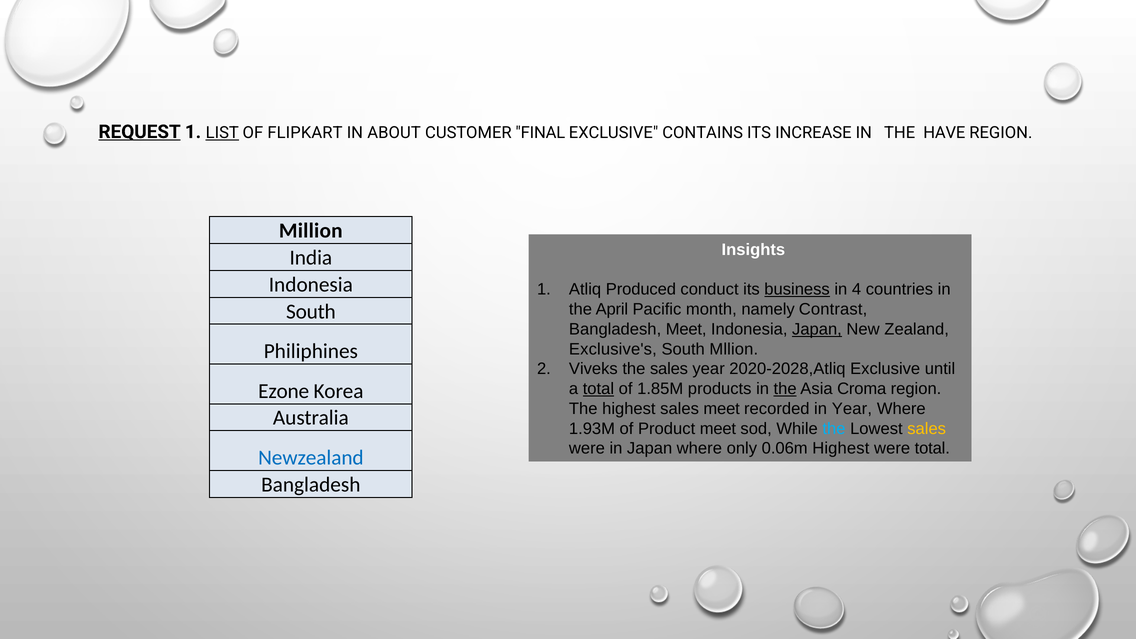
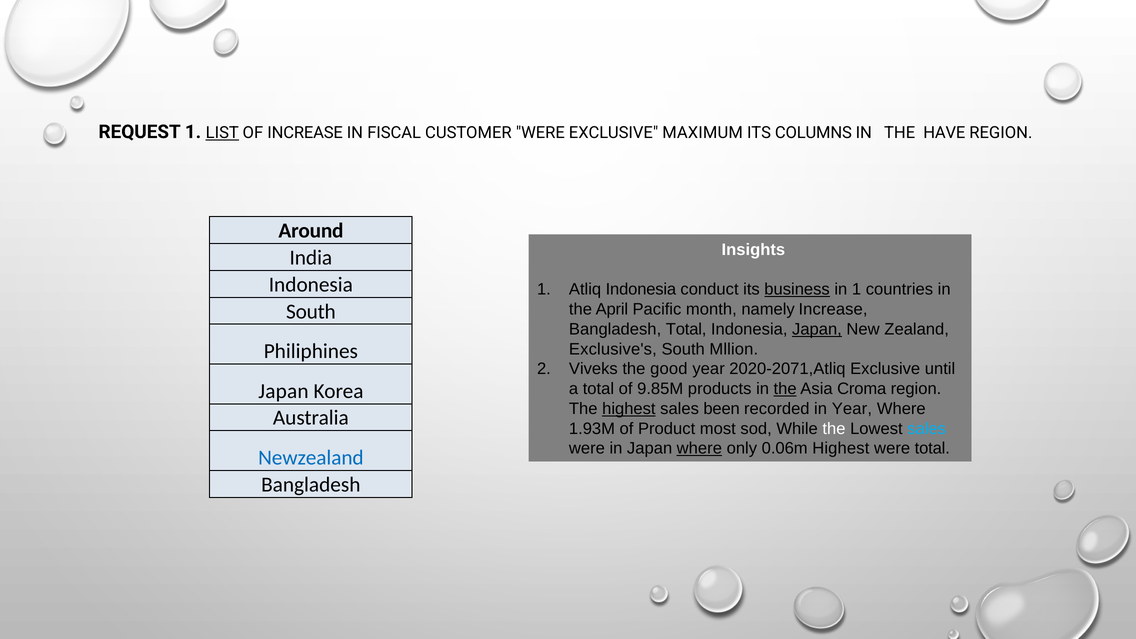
REQUEST underline: present -> none (140, 132)
OF FLIPKART: FLIPKART -> INCREASE (305, 133)
ABOUT: ABOUT -> FISCAL (394, 133)
CUSTOMER FINAL: FINAL -> WERE (540, 133)
CONTAINS: CONTAINS -> MAXIMUM (703, 133)
INCREASE: INCREASE -> COLUMNS (813, 133)
Million: Million -> Around (311, 231)
Atliq Produced: Produced -> Indonesia (641, 289)
in 4: 4 -> 1 (857, 289)
namely Contrast: Contrast -> Increase (833, 309)
Bangladesh Meet: Meet -> Total (686, 329)
the sales: sales -> good (669, 369)
2020-2028,Atliq: 2020-2028,Atliq -> 2020-2071,Atliq (787, 369)
total underline: present -> none (598, 389)
1.85M: 1.85M -> 9.85M (660, 389)
Ezone: Ezone -> Japan (284, 391)
highest underline: none -> present (629, 409)
sales meet: meet -> been (722, 409)
Product meet: meet -> most (718, 429)
the colour: light blue -> white (834, 429)
sales colour: yellow -> light blue (927, 429)
where underline: none -> present (699, 449)
